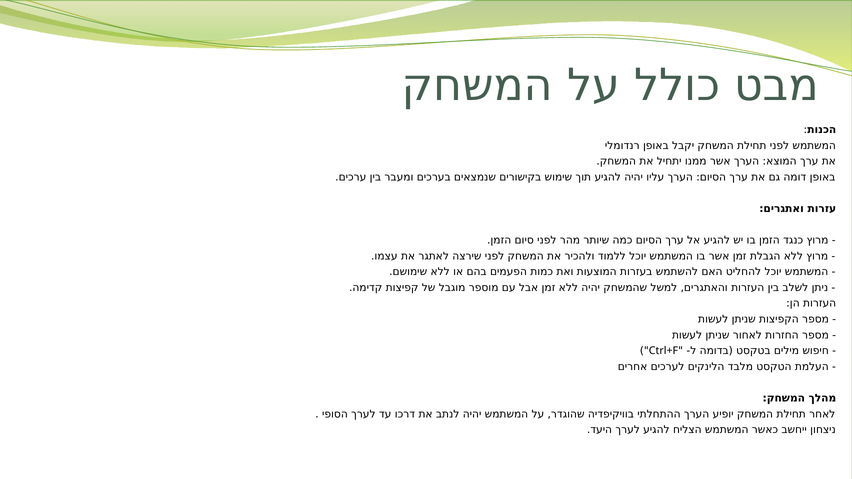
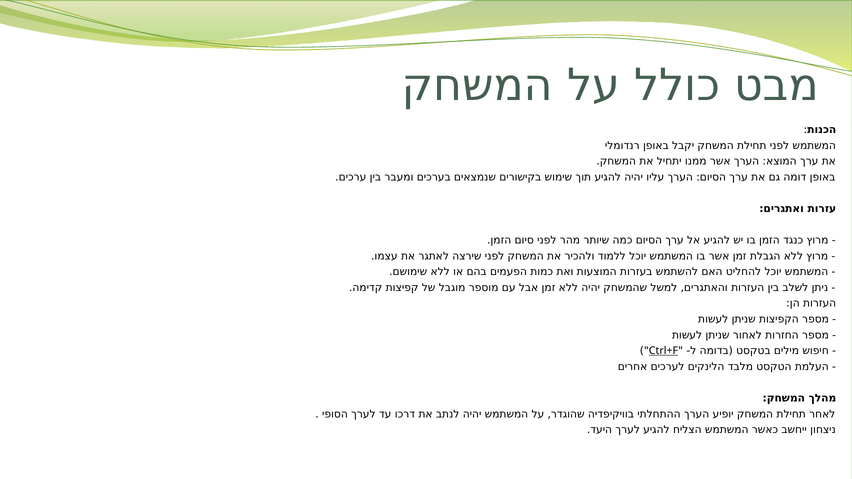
Ctrl+F underline: none -> present (663, 351)
